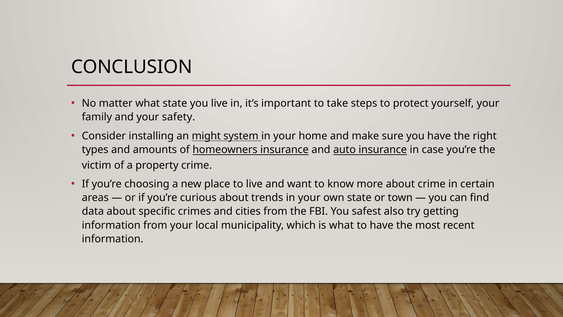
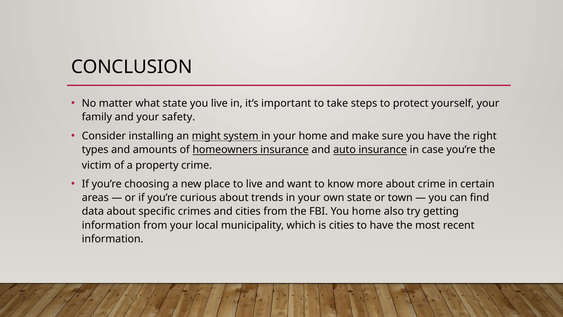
You safest: safest -> home (366, 211)
is what: what -> cities (342, 225)
